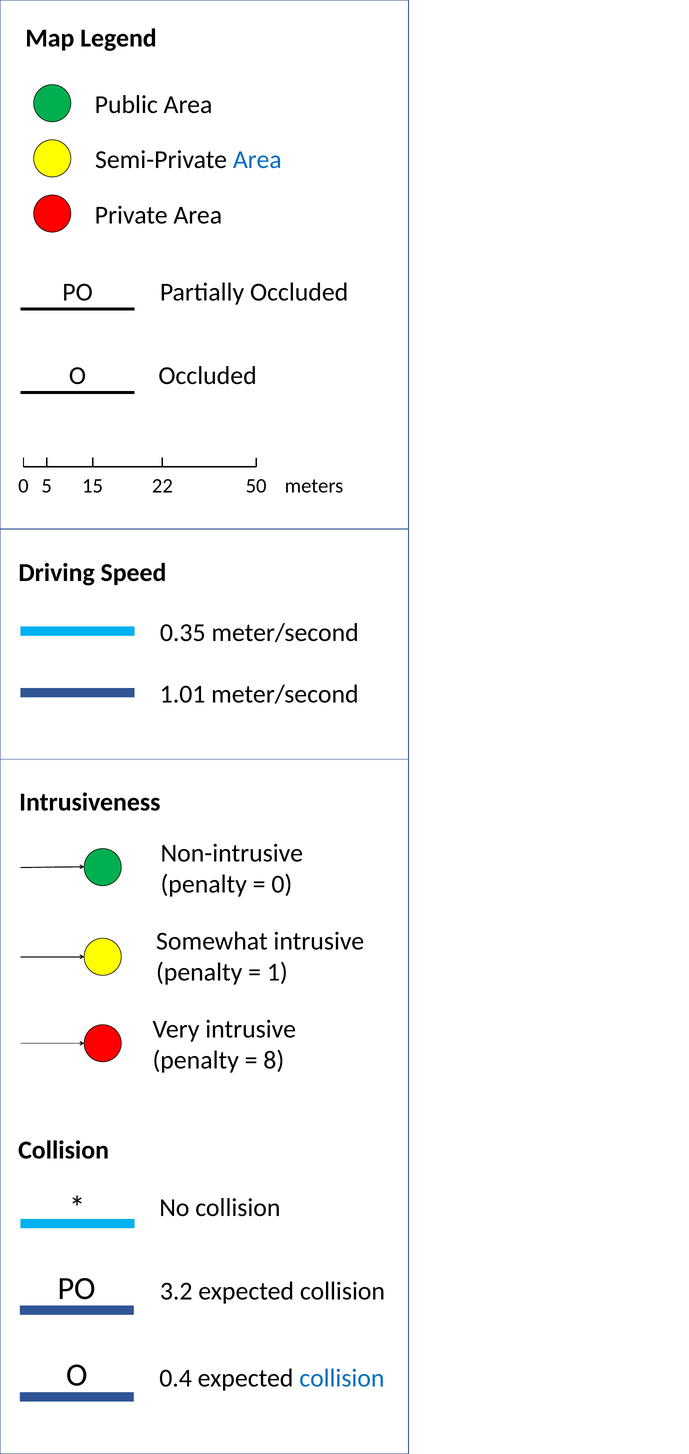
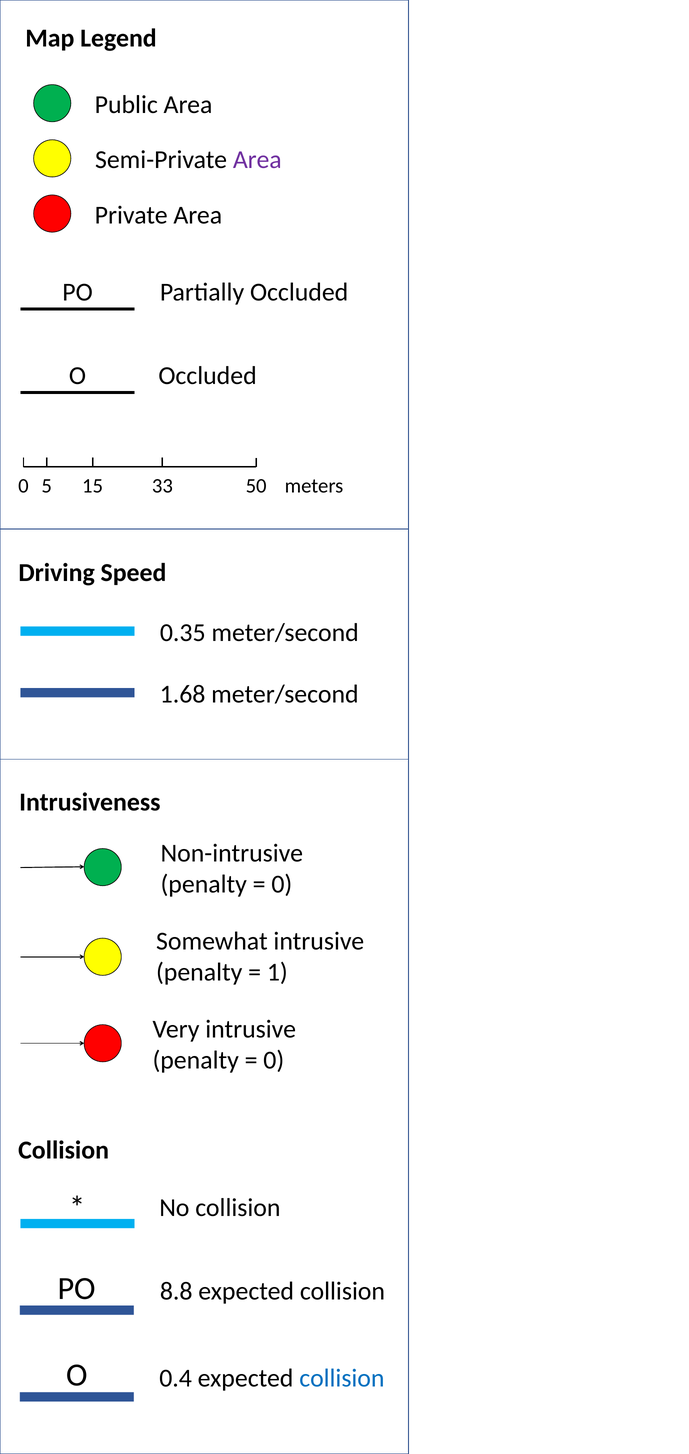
Area colour: blue -> purple (257, 160)
22: 22 -> 33 (162, 486)
1.01: 1.01 -> 1.68 (183, 695)
8: 8 -> 0 (274, 1061)
3.2: 3.2 -> 8.8 (176, 1292)
